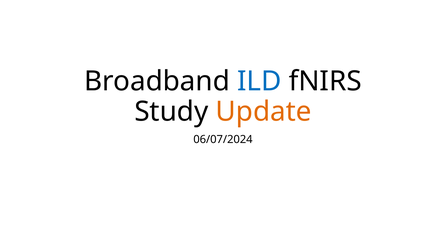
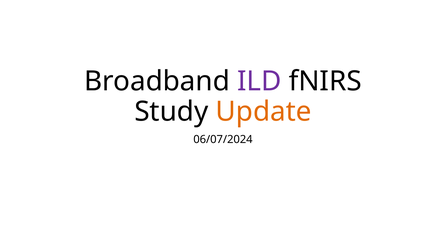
ILD colour: blue -> purple (259, 81)
